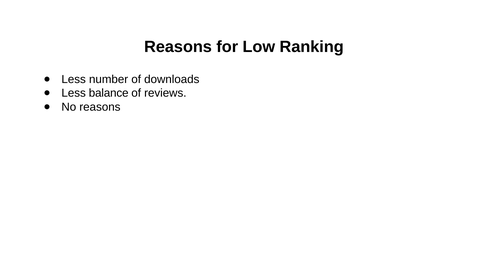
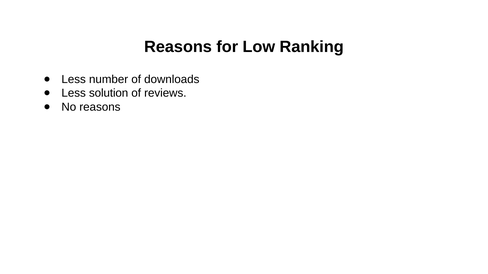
balance: balance -> solution (109, 93)
